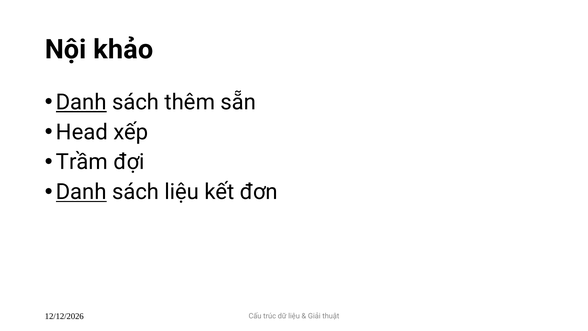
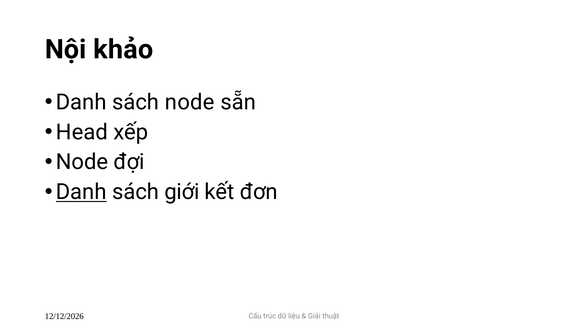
Danh underline: present -> none (81, 102)
sách thêm: thêm -> node (190, 102)
Trầm: Trầm -> Node (82, 162)
sách liệu: liệu -> giới (182, 192)
